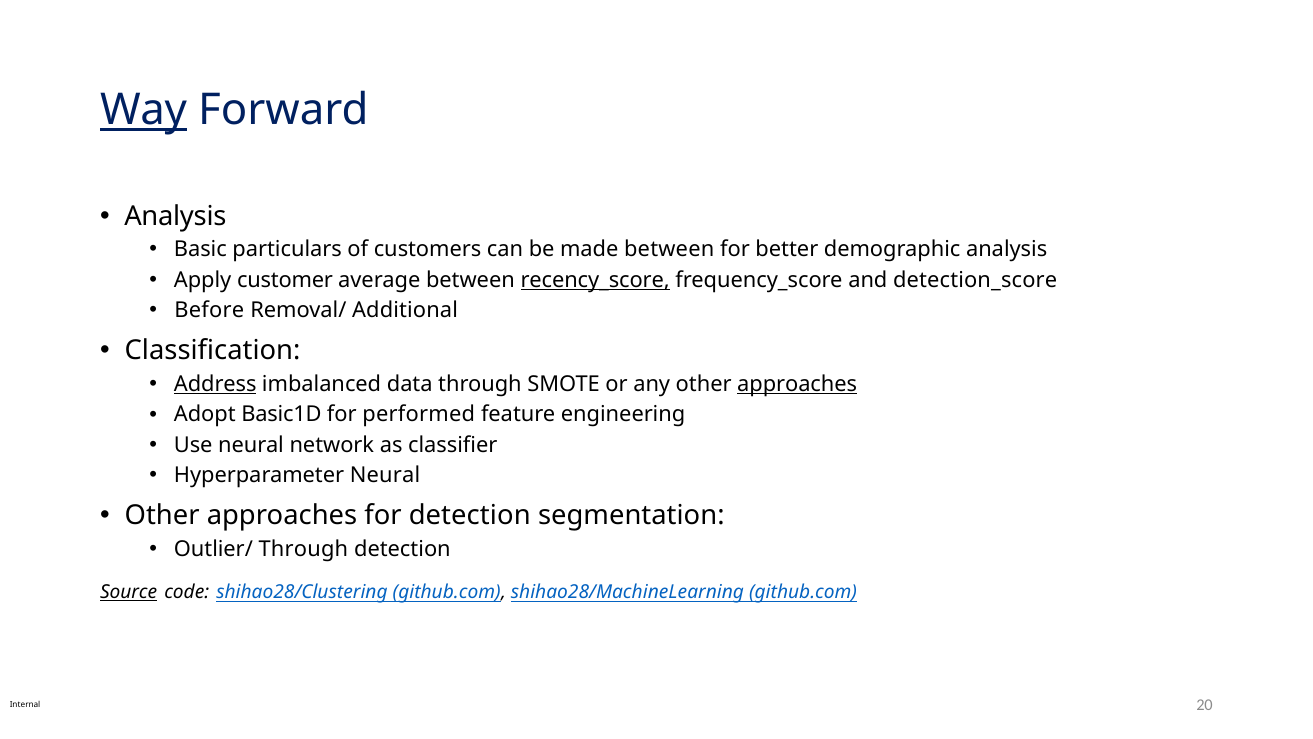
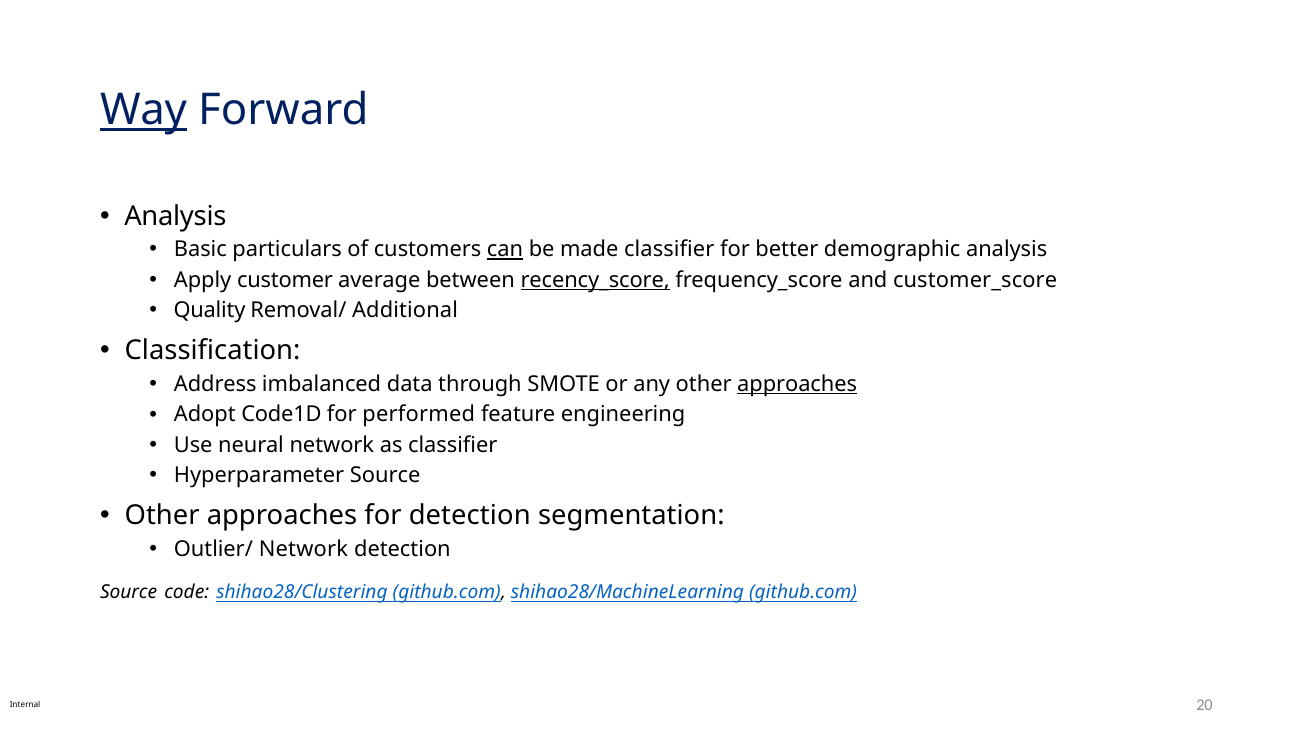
can underline: none -> present (505, 250)
made between: between -> classifier (669, 250)
detection_score: detection_score -> customer_score (975, 280)
Before: Before -> Quality (209, 310)
Address underline: present -> none (215, 384)
Basic1D: Basic1D -> Code1D (281, 415)
Hyperparameter Neural: Neural -> Source (385, 475)
Outlier/ Through: Through -> Network (303, 549)
Source underline: present -> none (129, 592)
